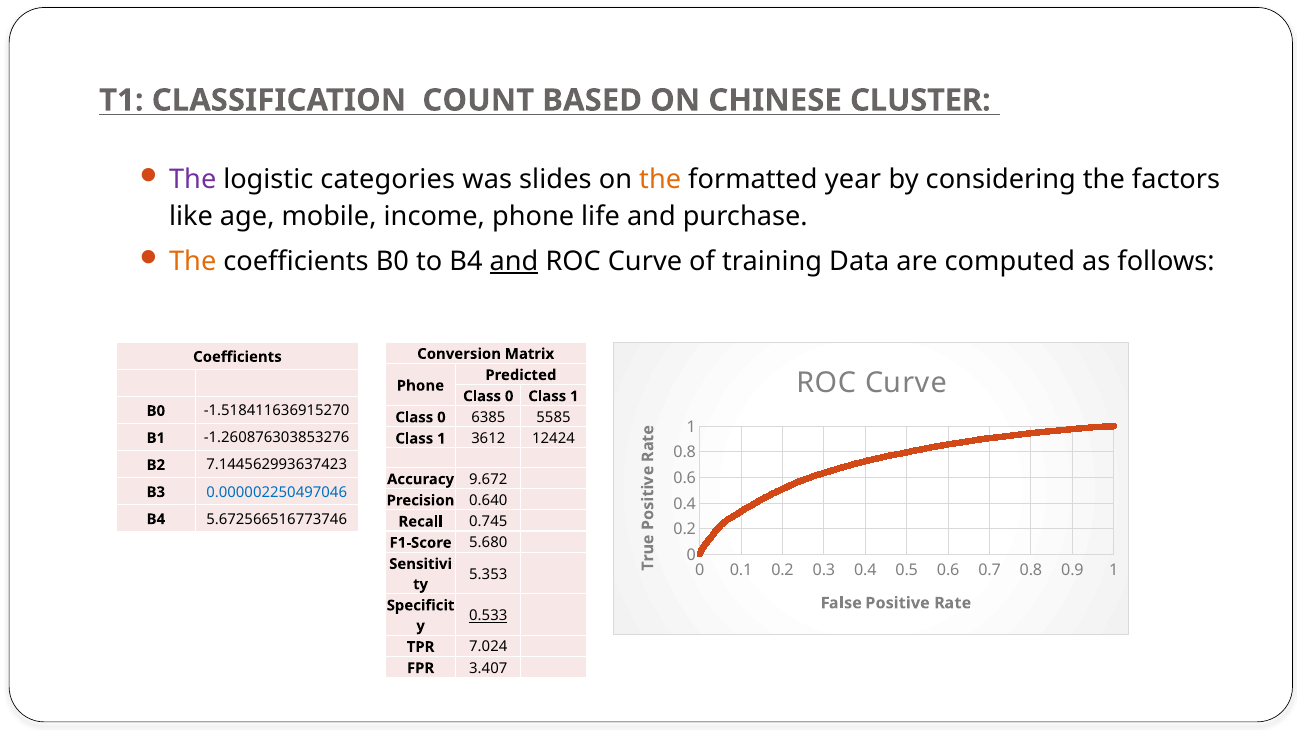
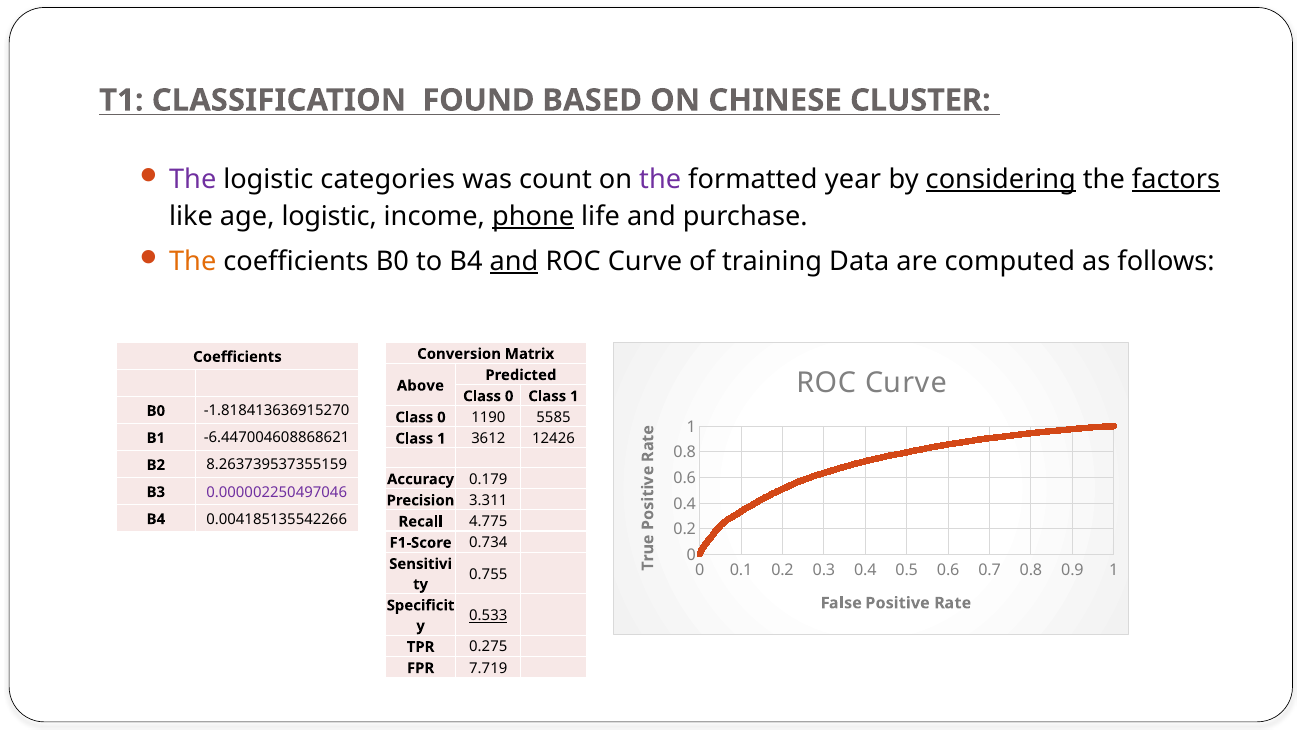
COUNT: COUNT -> FOUND (478, 100)
slides: slides -> count (555, 180)
the colour: orange -> purple (660, 180)
considering underline: none -> present (1001, 180)
factors underline: none -> present (1176, 180)
age mobile: mobile -> logistic (329, 217)
phone underline: none -> present (533, 217)
Phone: Phone -> Above (420, 386)
-1.518411636915270: -1.518411636915270 -> -1.818413636915270 (277, 411)
6385: 6385 -> 1190 (488, 418)
-1.260876303853276: -1.260876303853276 -> -6.447004608868621 (277, 438)
12424: 12424 -> 12426 (553, 439)
7.144562993637423: 7.144562993637423 -> 8.263739537355159 (277, 465)
9.672: 9.672 -> 0.179 (488, 480)
0.000002250497046 colour: blue -> purple (277, 492)
0.640: 0.640 -> 3.311 (488, 501)
5.672566516773746: 5.672566516773746 -> 0.004185135542266 (277, 519)
0.745: 0.745 -> 4.775 (488, 522)
5.680: 5.680 -> 0.734 (488, 543)
5.353: 5.353 -> 0.755 (488, 574)
7.024: 7.024 -> 0.275 (488, 647)
3.407: 3.407 -> 7.719 (488, 668)
